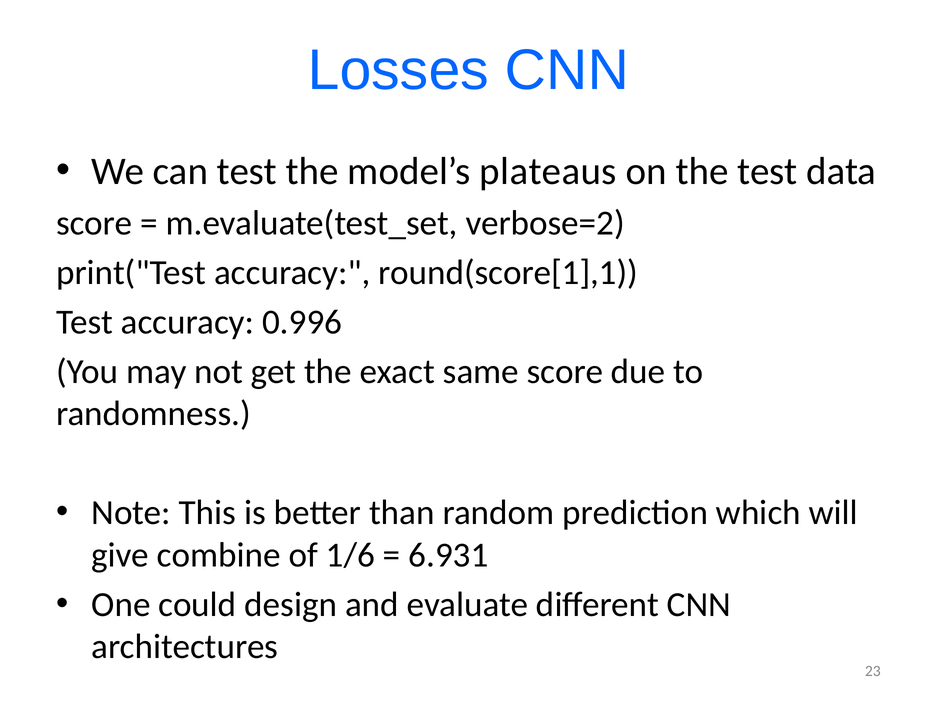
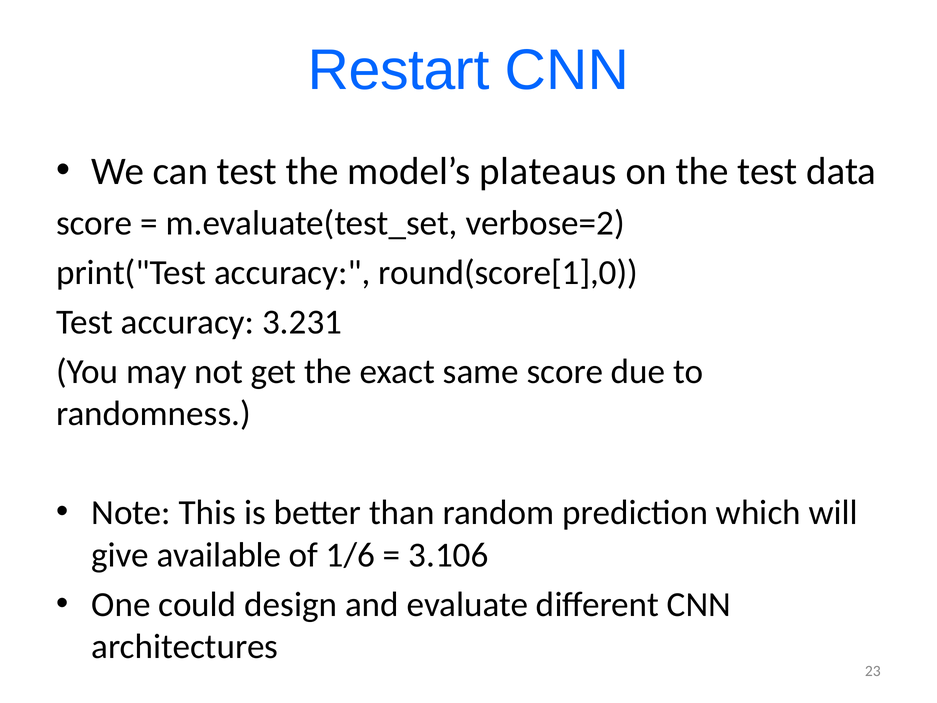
Losses: Losses -> Restart (399, 70)
round(score[1],1: round(score[1],1 -> round(score[1],0 (508, 272)
0.996: 0.996 -> 3.231 (302, 322)
combine: combine -> available (219, 555)
6.931: 6.931 -> 3.106 (448, 555)
